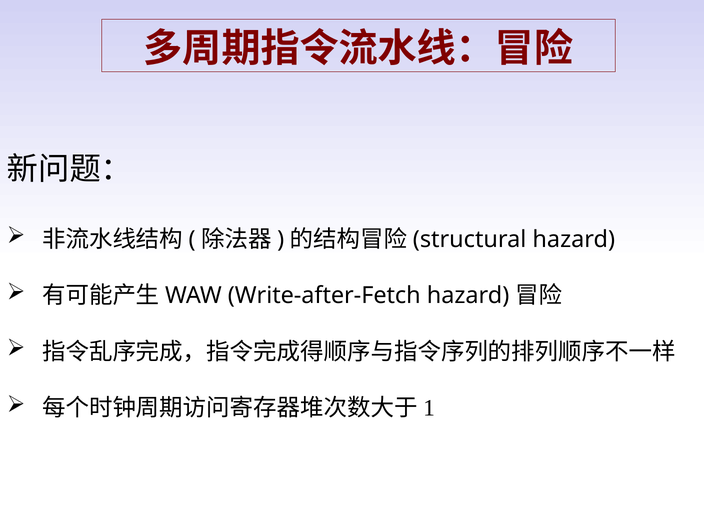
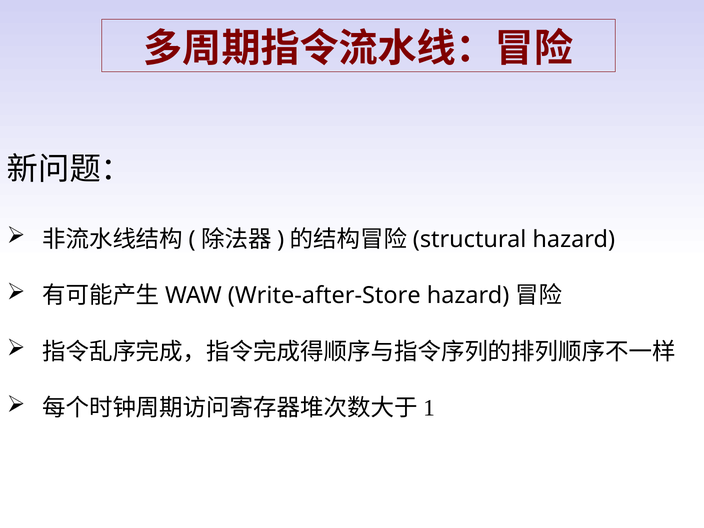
Write-after-Fetch: Write-after-Fetch -> Write-after-Store (324, 296)
